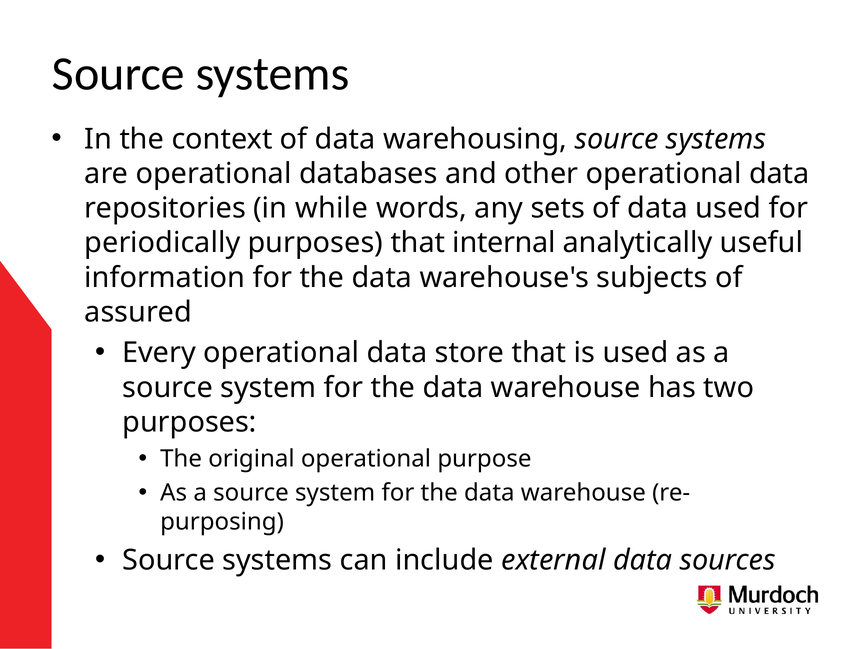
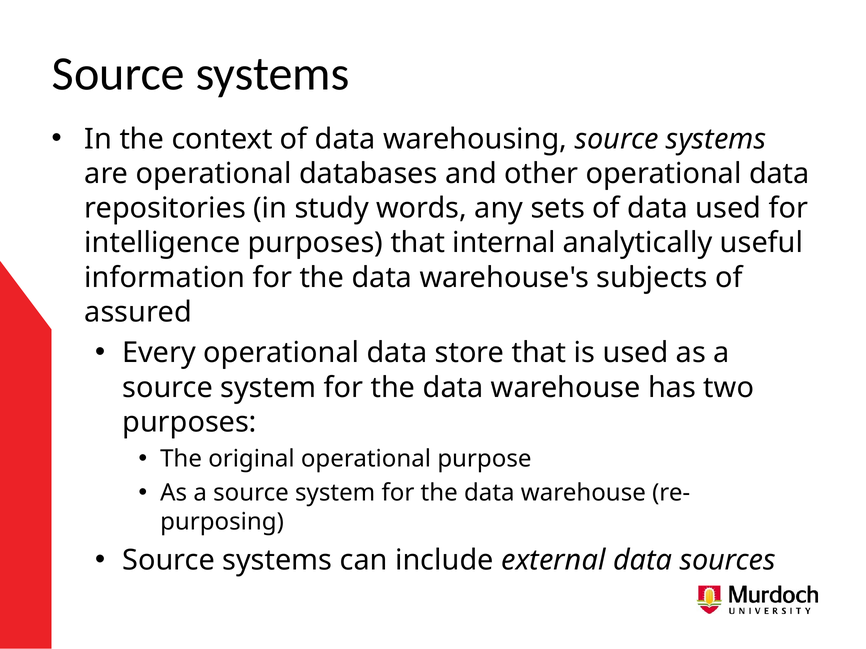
while: while -> study (332, 208)
periodically: periodically -> intelligence (162, 243)
